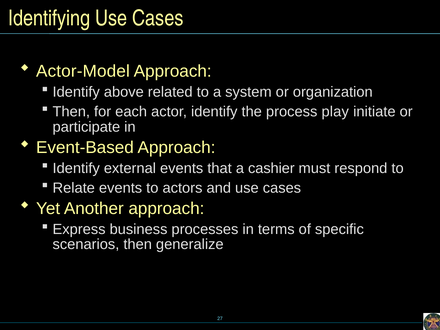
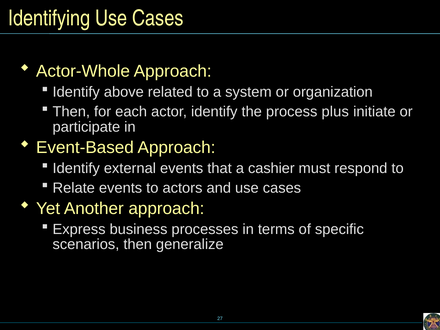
Actor-Model: Actor-Model -> Actor-Whole (83, 71)
play: play -> plus (335, 112)
